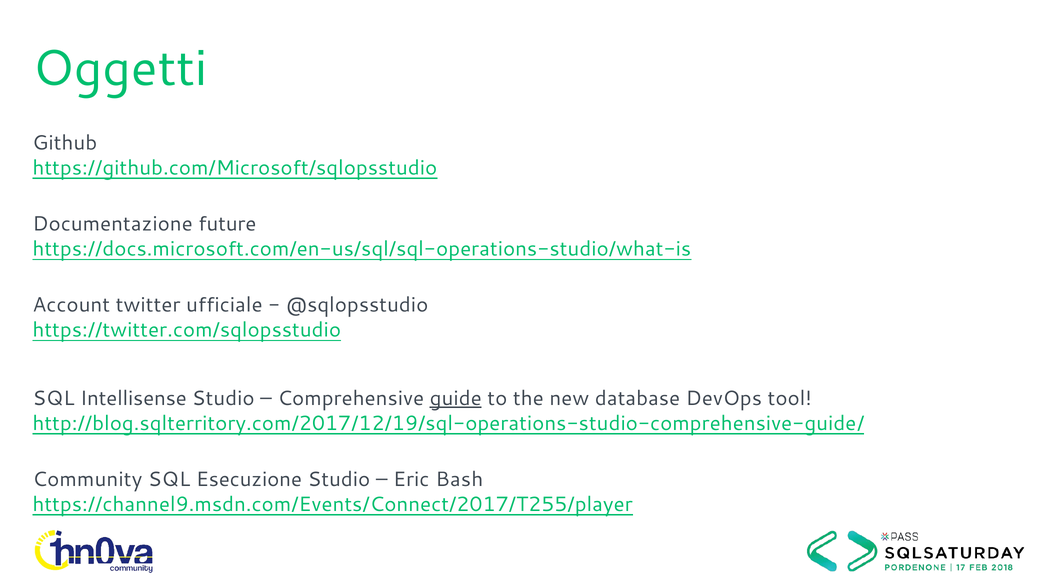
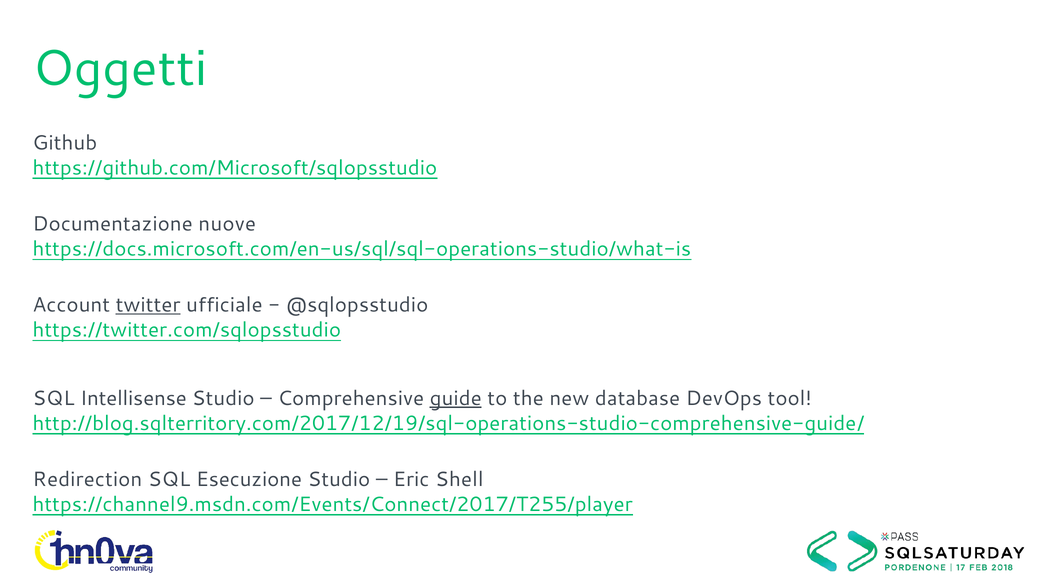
future: future -> nuove (227, 224)
twitter underline: none -> present (148, 305)
Community: Community -> Redirection (87, 479)
Bash: Bash -> Shell (459, 479)
